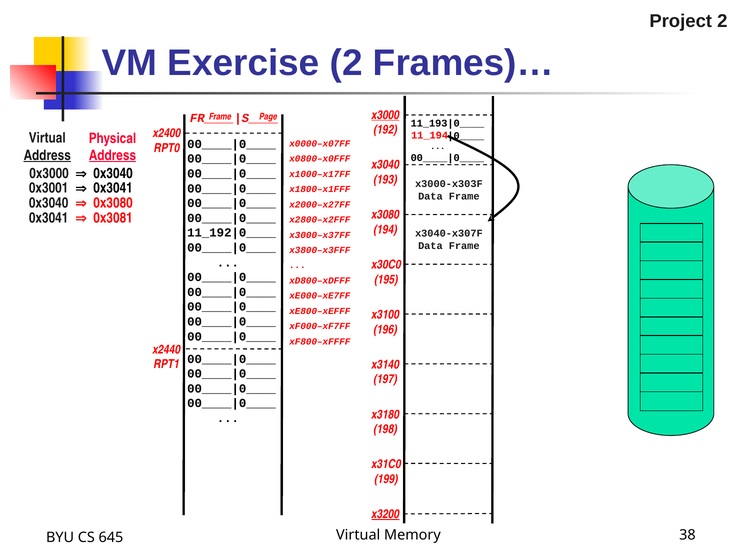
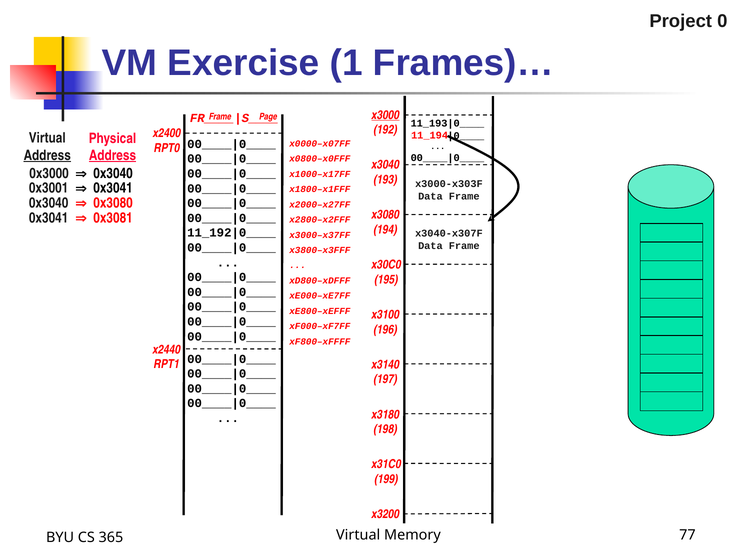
Project 2: 2 -> 0 (722, 21)
Exercise 2: 2 -> 1 (346, 63)
x3200 underline: present -> none (385, 514)
38: 38 -> 77 (687, 535)
645: 645 -> 365 (111, 537)
